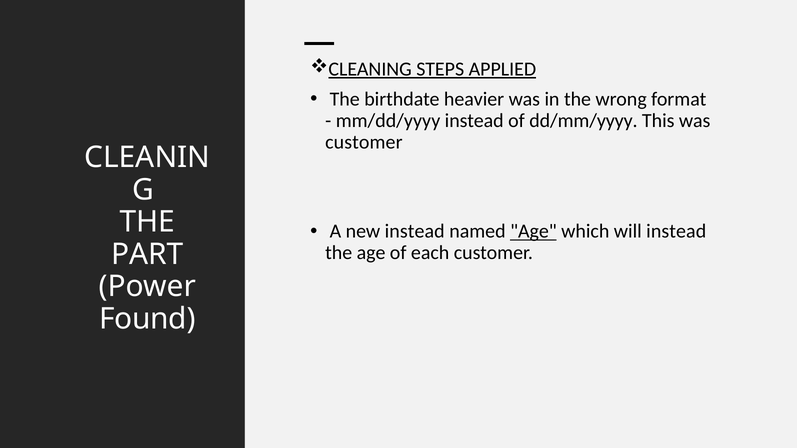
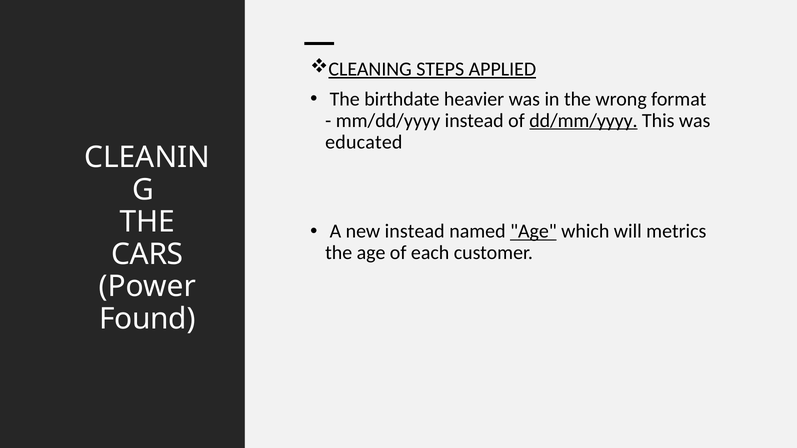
dd/mm/yyyy underline: none -> present (583, 121)
customer: customer -> educated (364, 142)
will instead: instead -> metrics (676, 231)
PART: PART -> CARS (147, 254)
